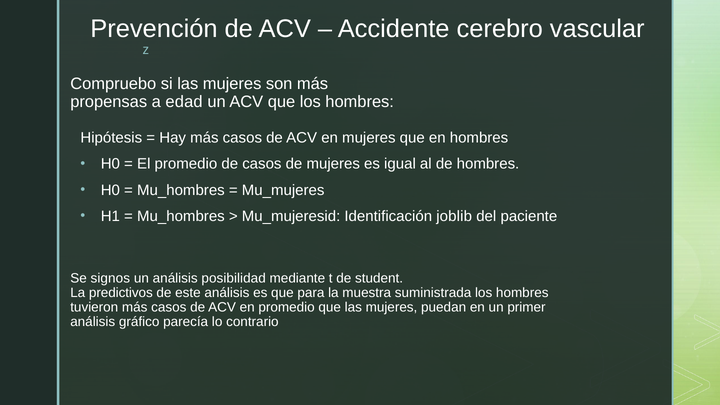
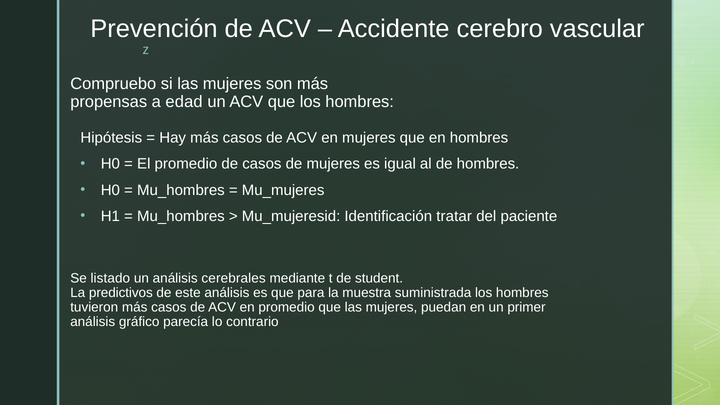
joblib: joblib -> tratar (454, 216)
signos: signos -> listado (110, 278)
posibilidad: posibilidad -> cerebrales (234, 278)
